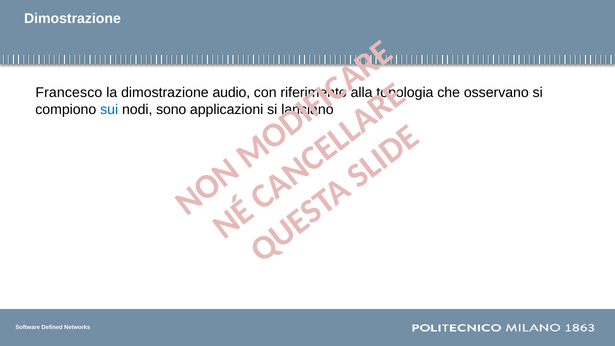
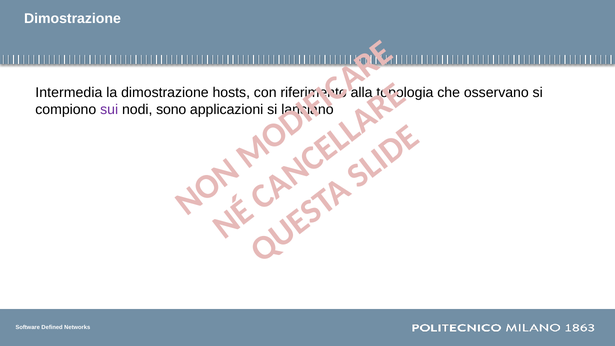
Francesco: Francesco -> Intermedia (69, 92)
audio: audio -> hosts (231, 92)
sui colour: blue -> purple (109, 109)
